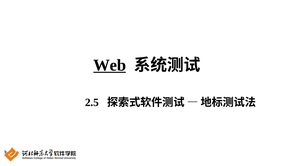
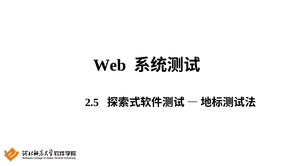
Web underline: present -> none (110, 65)
